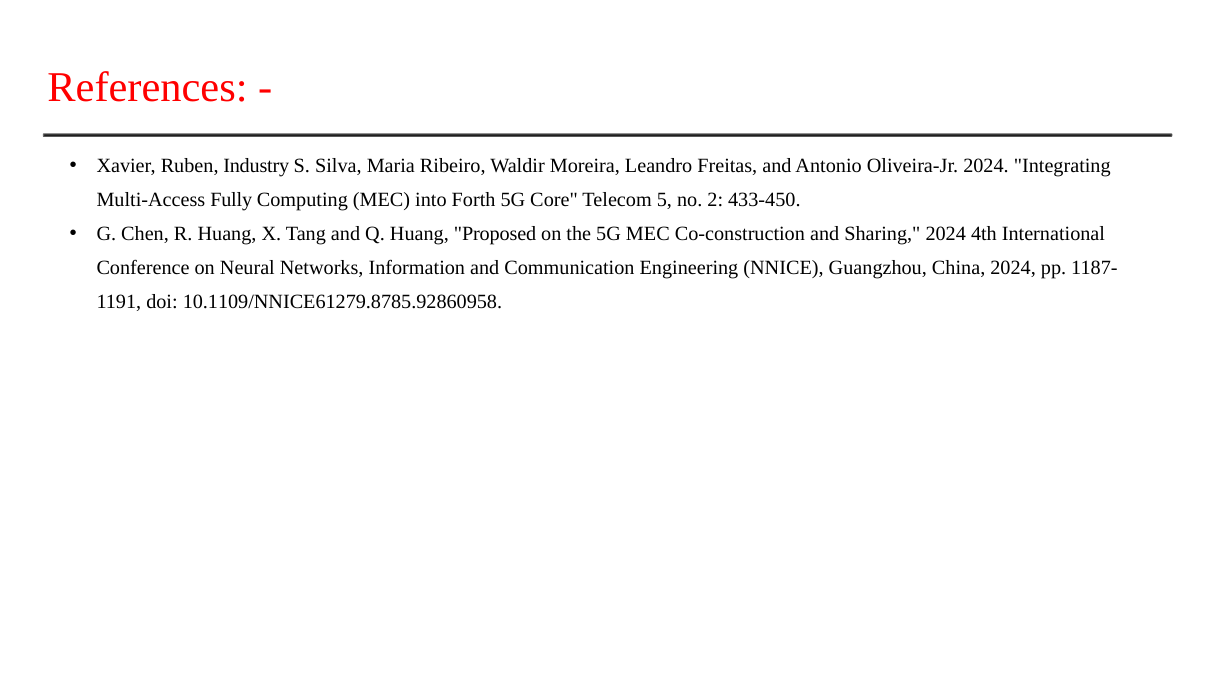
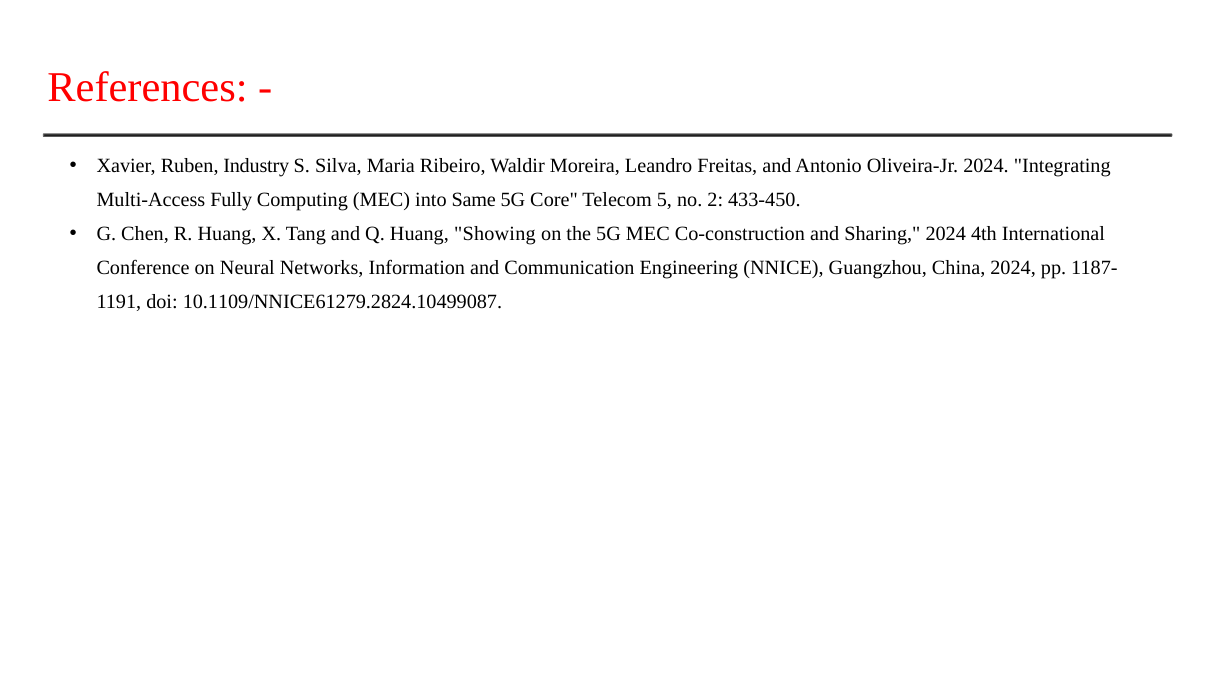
Forth: Forth -> Same (474, 200)
Proposed: Proposed -> Showing (495, 234)
10.1109/NNICE61279.8785.92860958: 10.1109/NNICE61279.8785.92860958 -> 10.1109/NNICE61279.2824.10499087 (342, 301)
